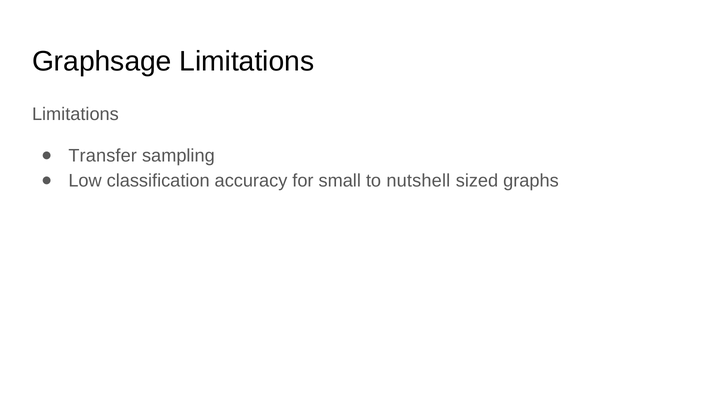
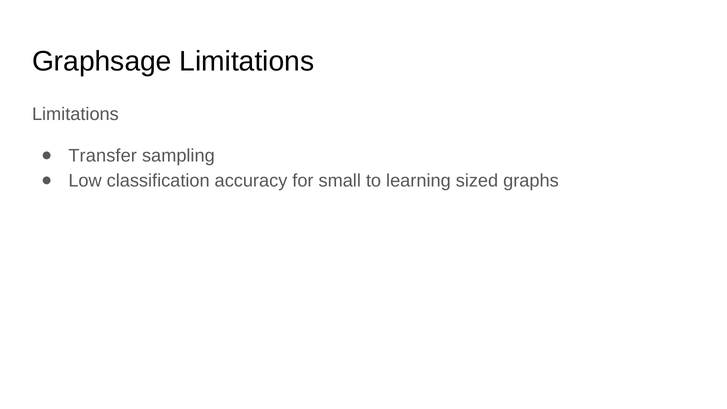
nutshell: nutshell -> learning (418, 181)
